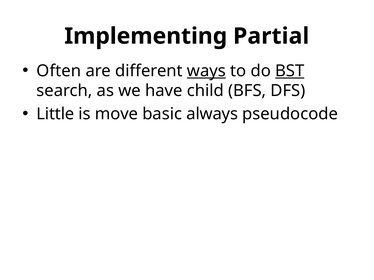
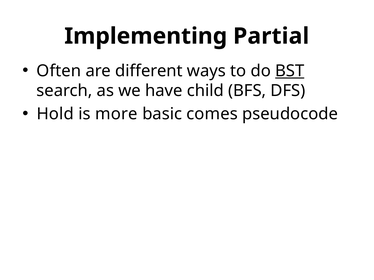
ways underline: present -> none (206, 71)
Little: Little -> Hold (55, 114)
move: move -> more (116, 114)
always: always -> comes (212, 114)
